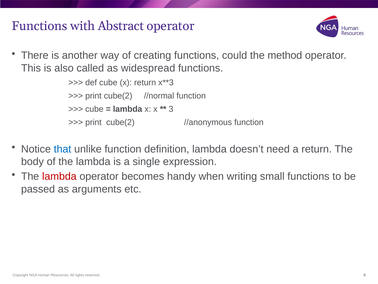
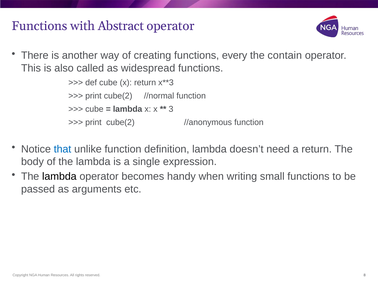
could: could -> every (235, 55)
method: method -> contain (285, 55)
lambda colour: red -> black (59, 176)
